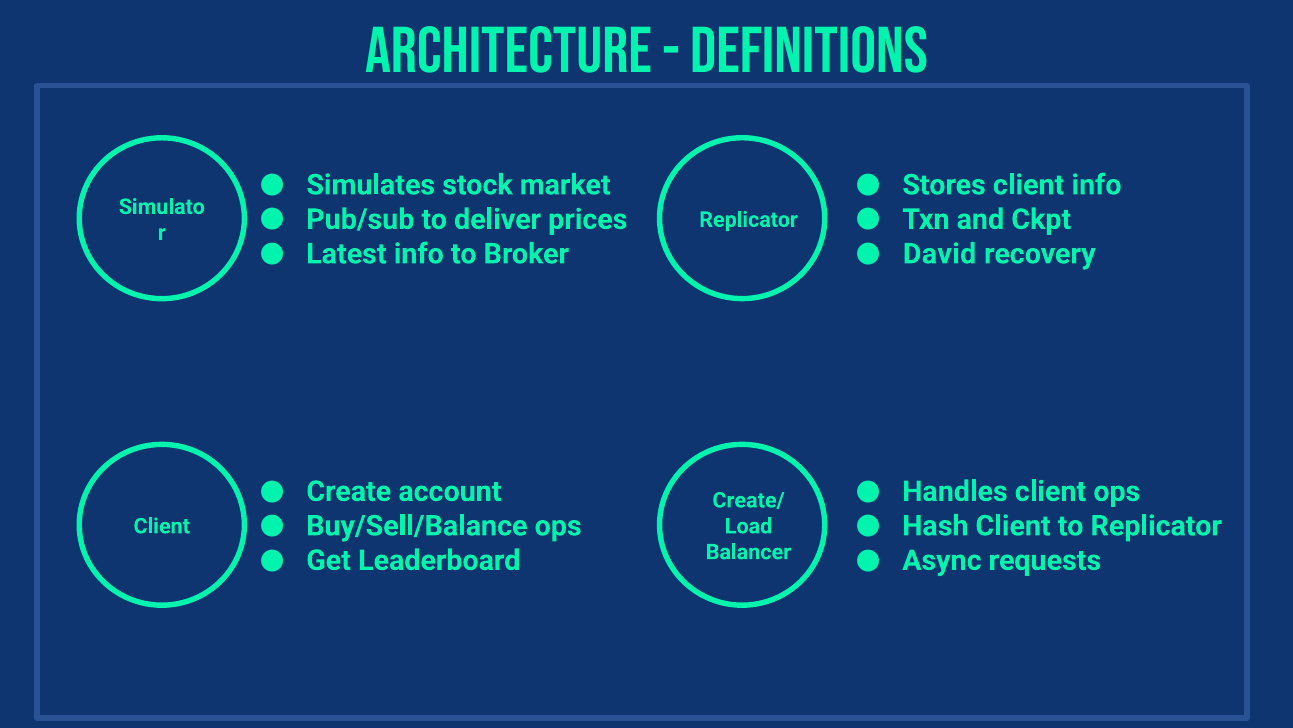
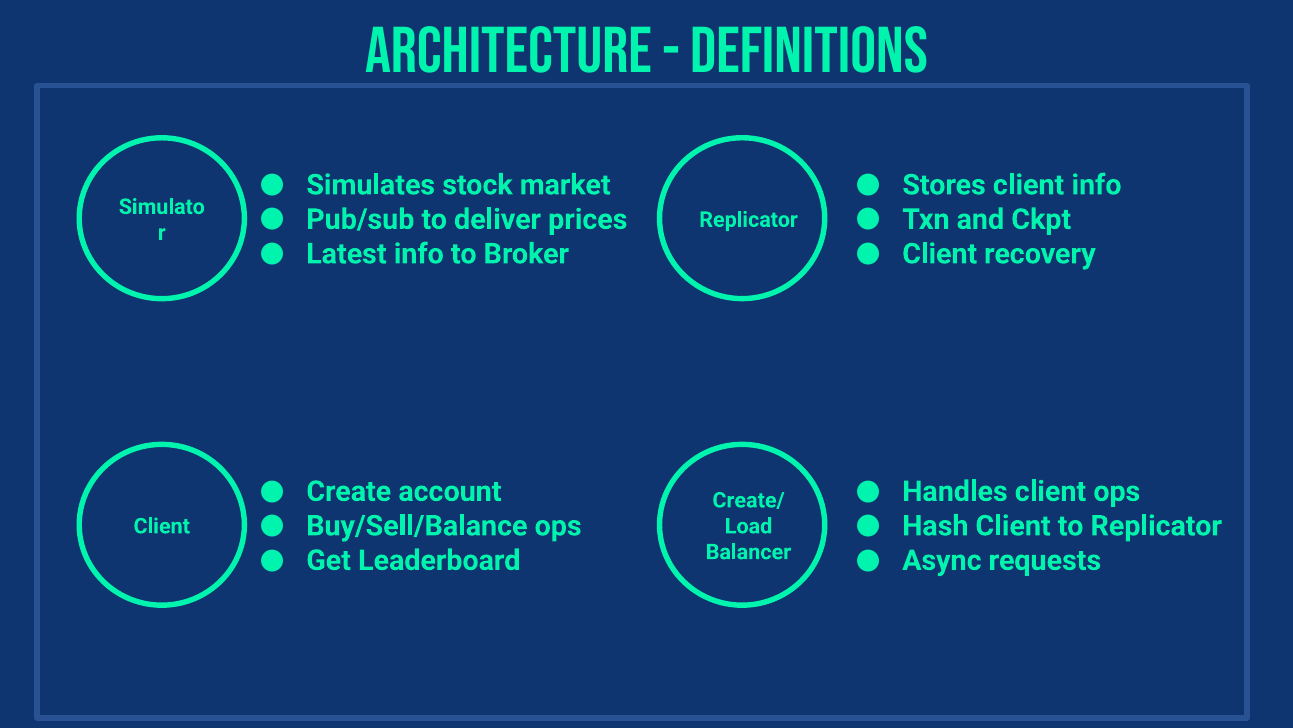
David: David -> Client (940, 254)
